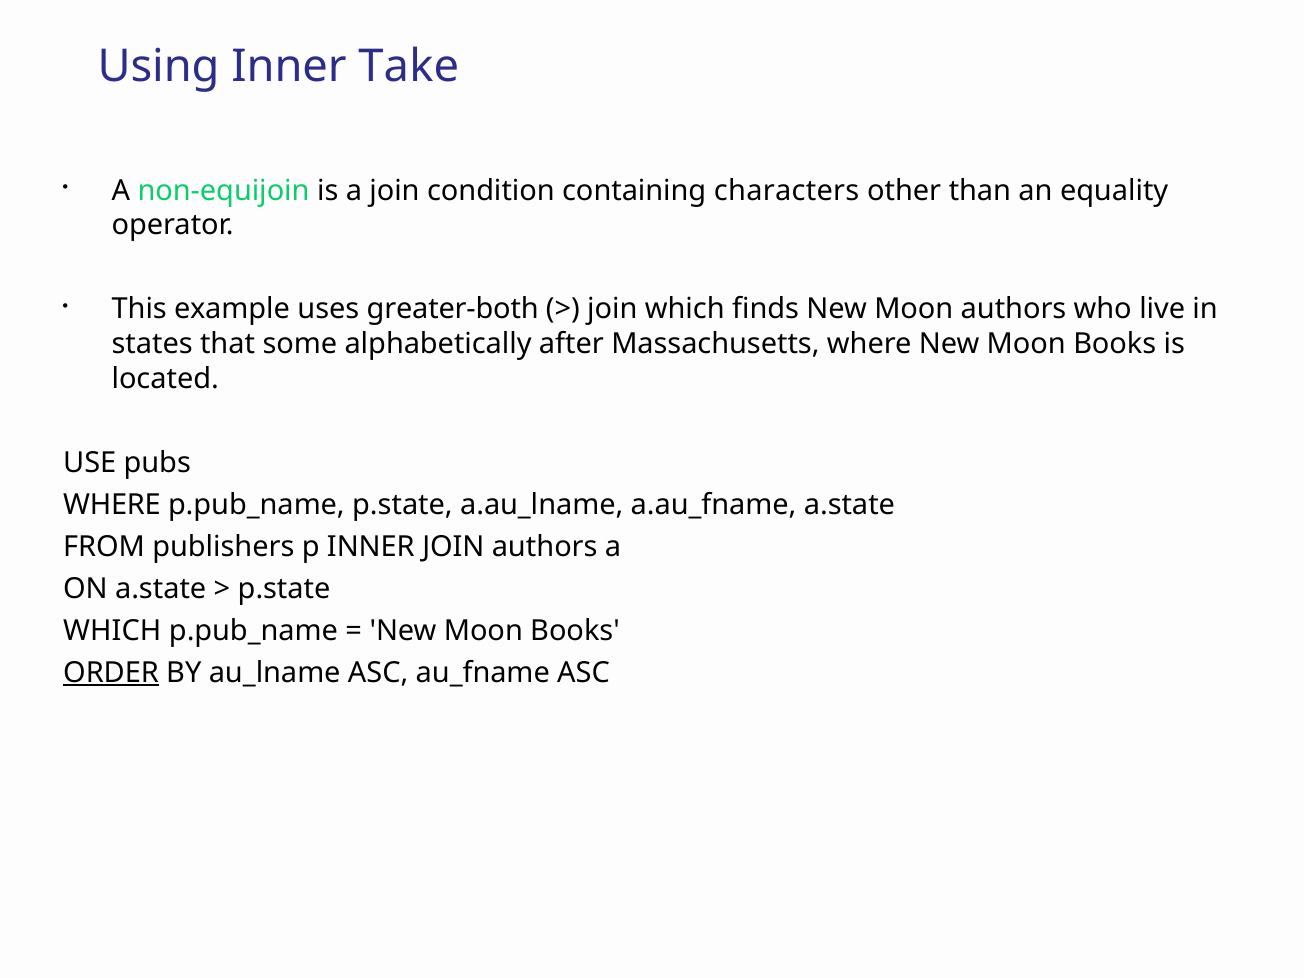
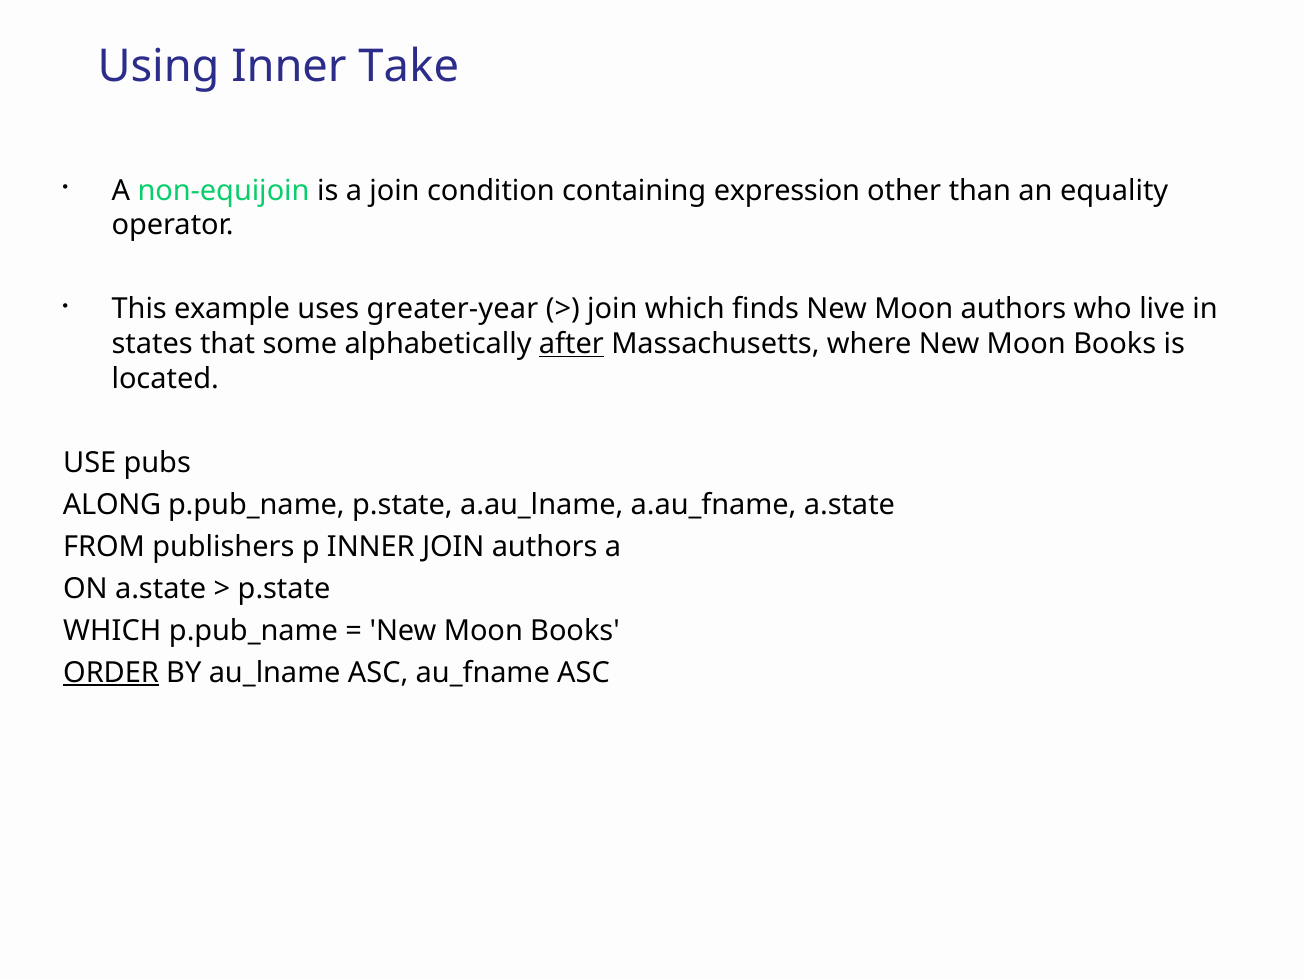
characters: characters -> expression (787, 191)
greater-both: greater-both -> greater-year (452, 309)
after underline: none -> present (571, 344)
WHERE: WHERE -> ALONG (112, 505)
